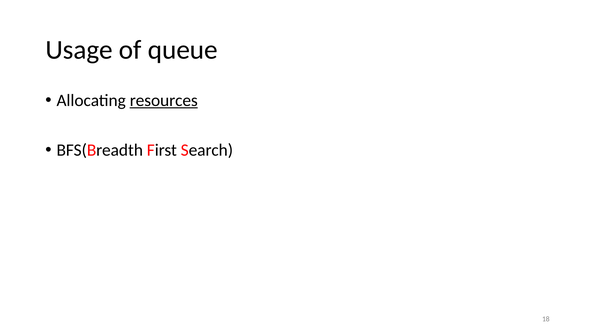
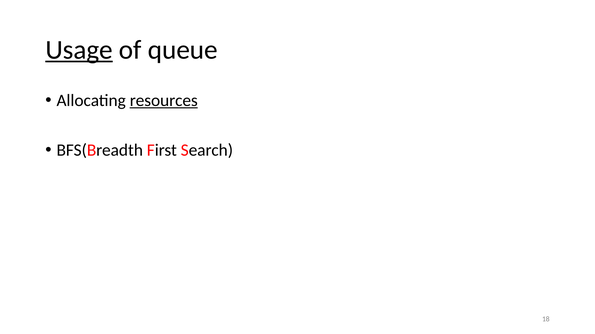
Usage underline: none -> present (79, 50)
